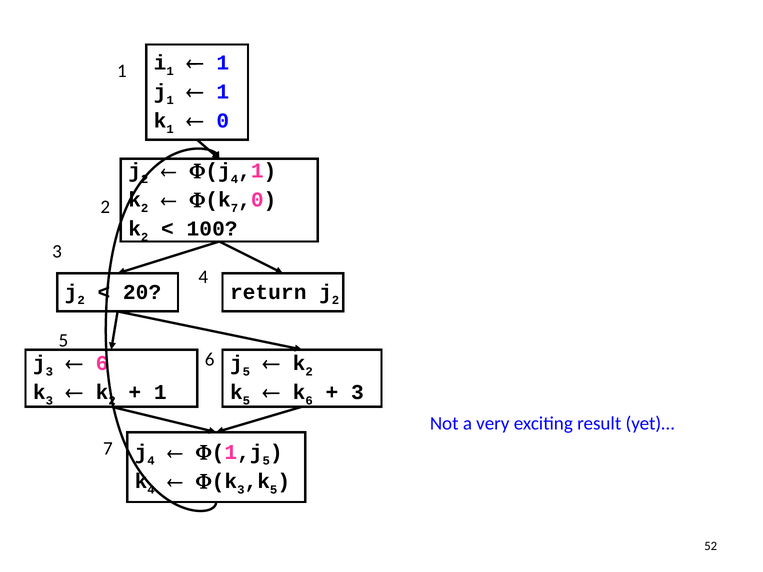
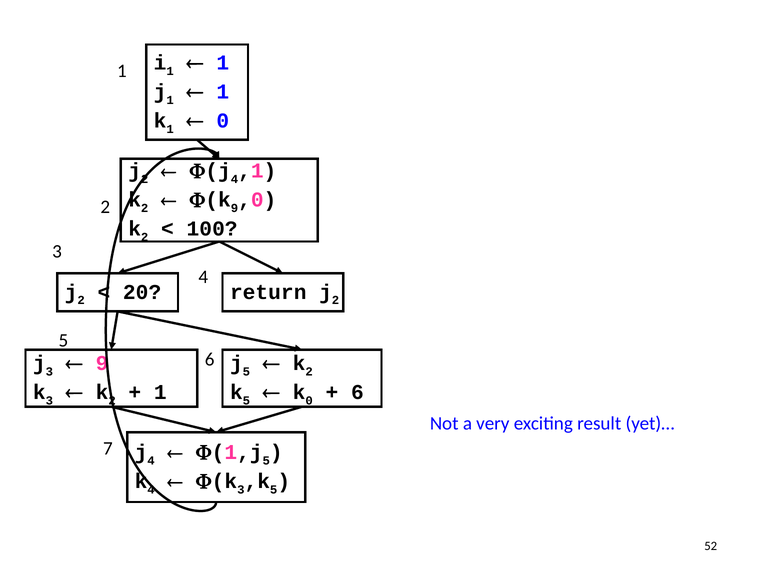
7: 7 -> 9 (234, 208)
6: 6 -> 9 (102, 364)
6: 6 -> 0 (309, 401)
3: 3 -> 6 (357, 393)
